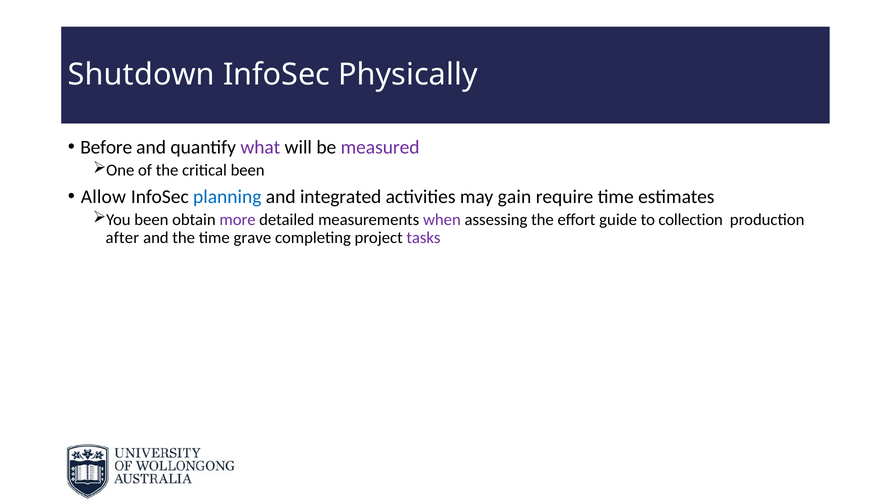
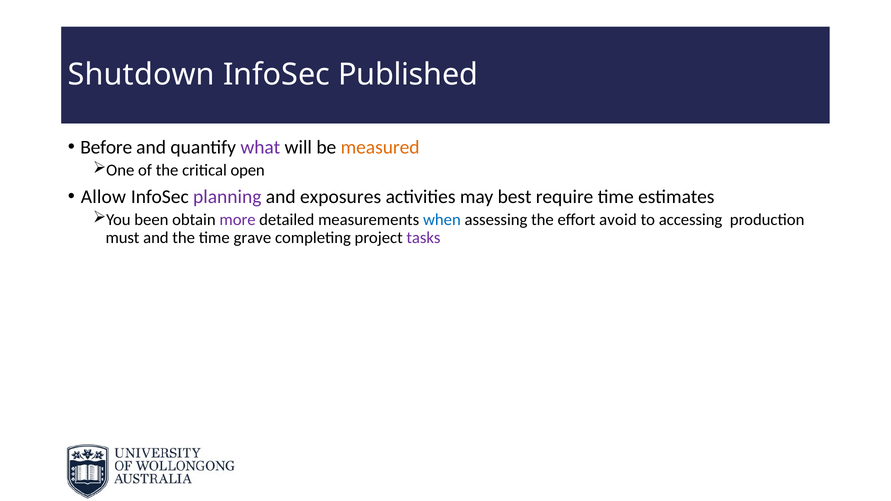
Physically: Physically -> Published (408, 75)
measured colour: purple -> orange (380, 147)
critical been: been -> open (248, 170)
planning colour: blue -> purple (227, 197)
integrated: integrated -> exposures (341, 197)
gain: gain -> best (515, 197)
when colour: purple -> blue (442, 220)
guide: guide -> avoid (618, 220)
collection: collection -> accessing (691, 220)
after: after -> must (122, 238)
